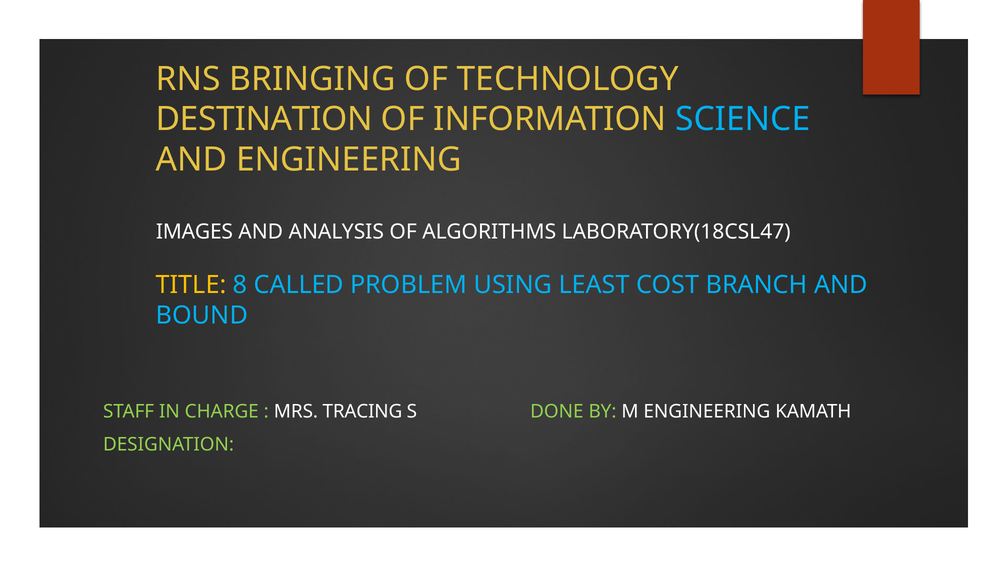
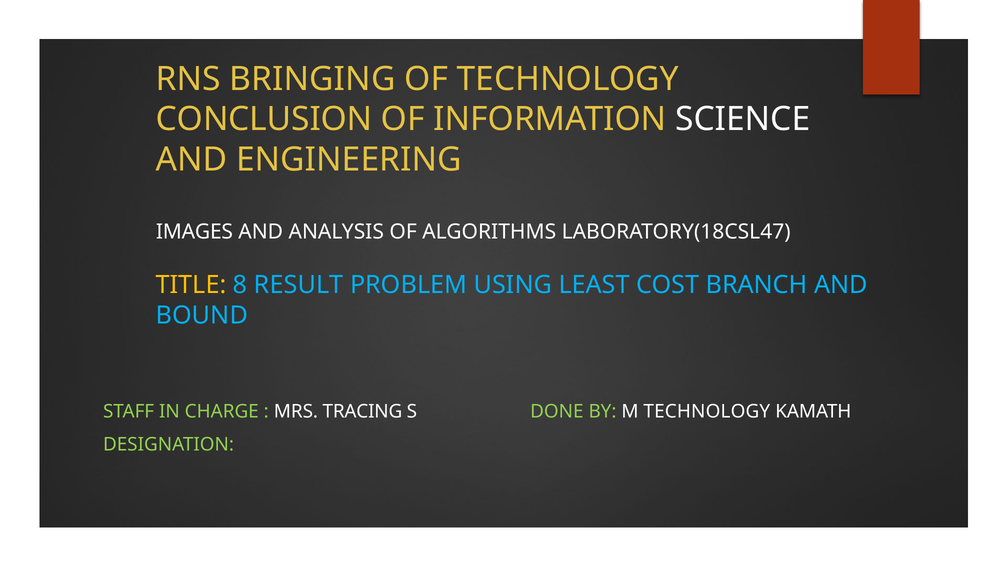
DESTINATION: DESTINATION -> CONCLUSION (264, 119)
SCIENCE colour: light blue -> white (743, 119)
CALLED: CALLED -> RESULT (299, 285)
M ENGINEERING: ENGINEERING -> TECHNOLOGY (707, 411)
